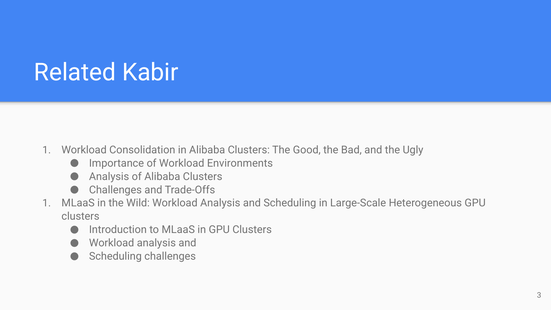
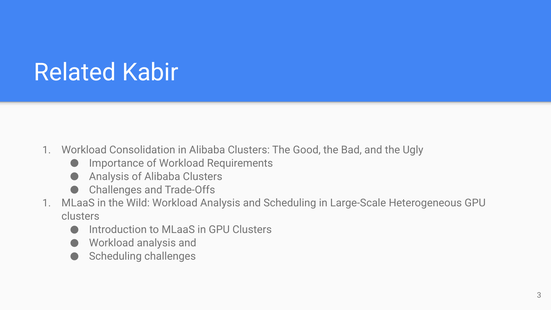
Environments: Environments -> Requirements (240, 163)
